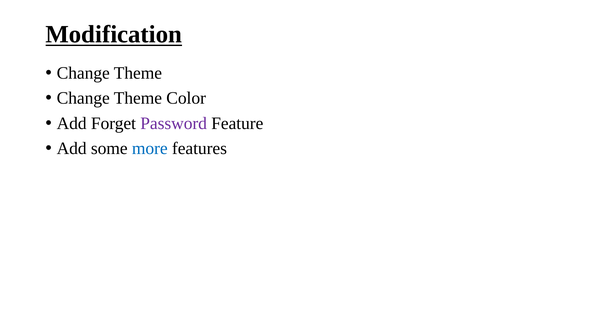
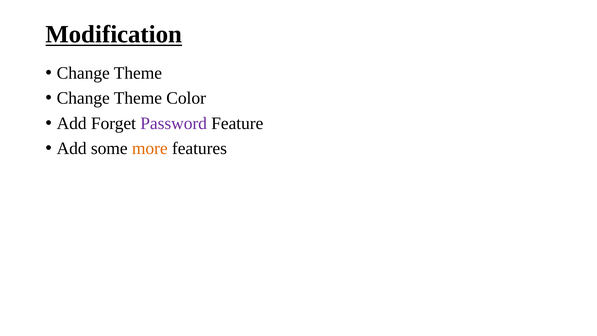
more colour: blue -> orange (150, 148)
